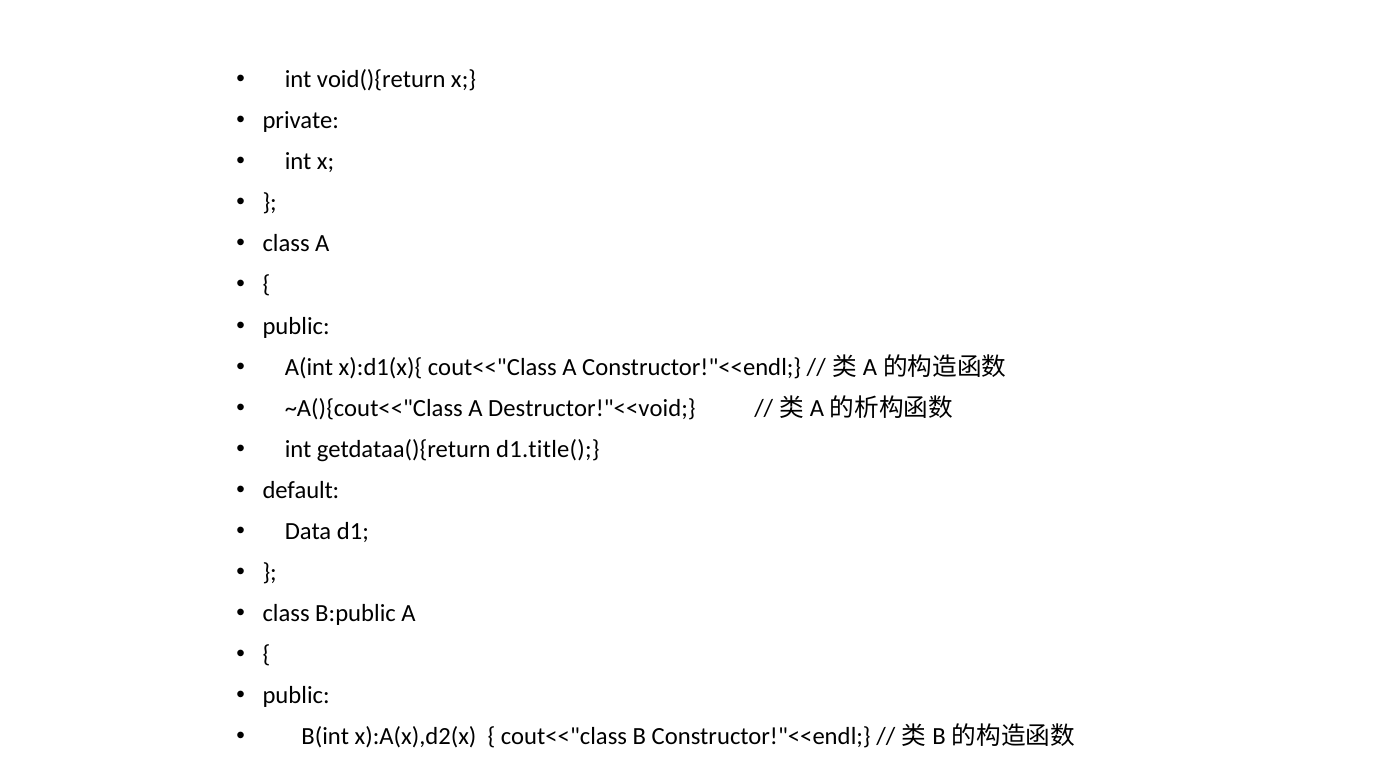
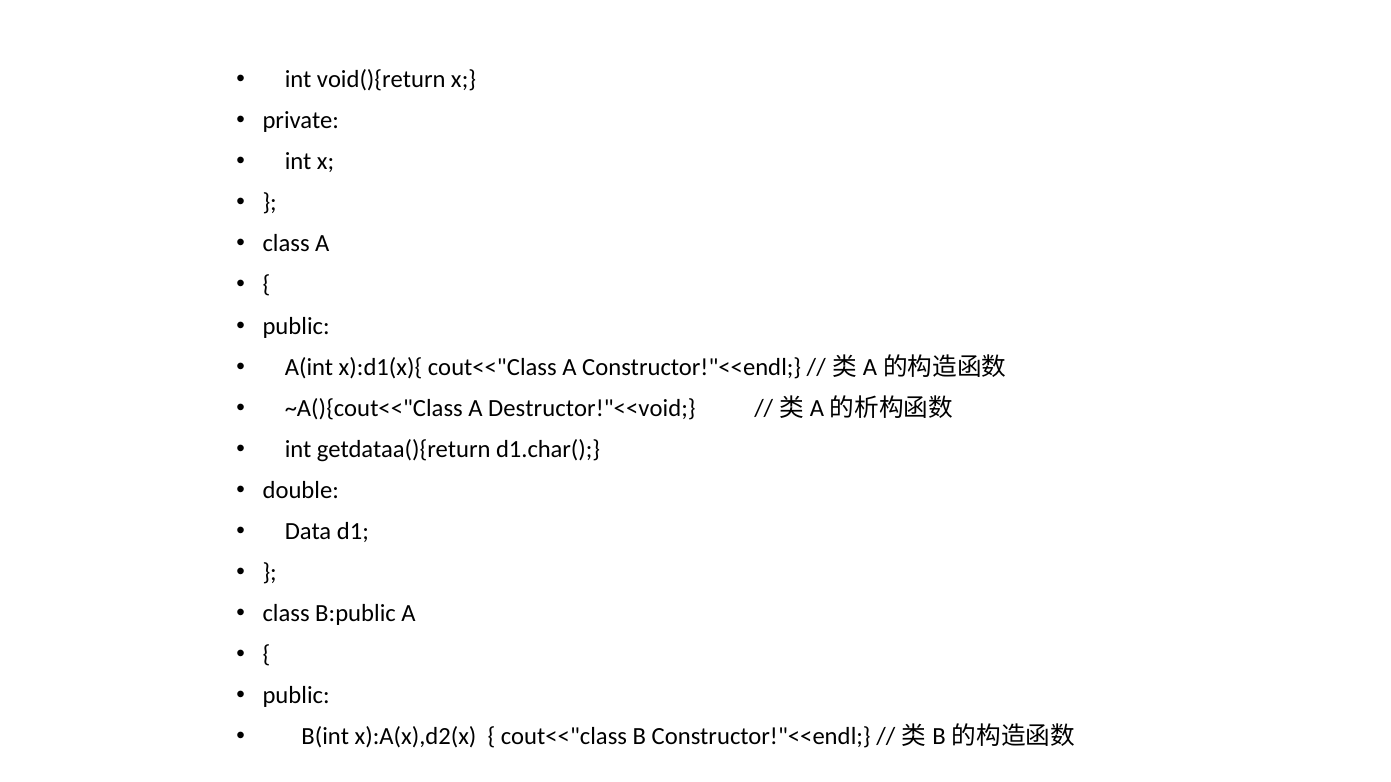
d1.title(: d1.title( -> d1.char( (548, 449)
default: default -> double (301, 491)
